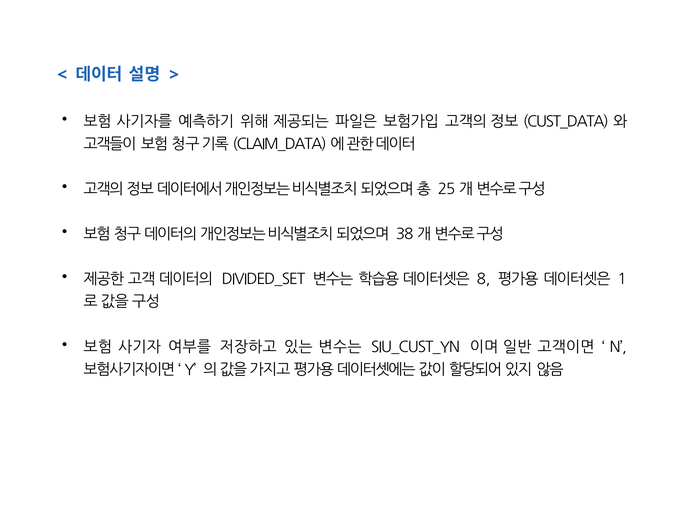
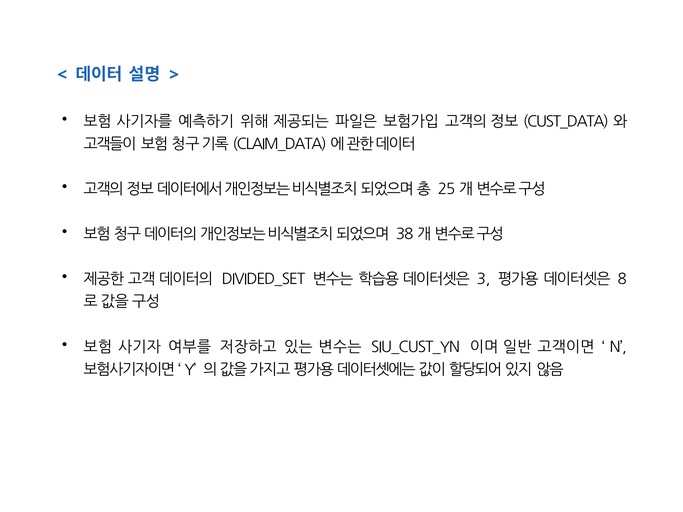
8: 8 -> 3 (484, 279)
1: 1 -> 8 (622, 279)
